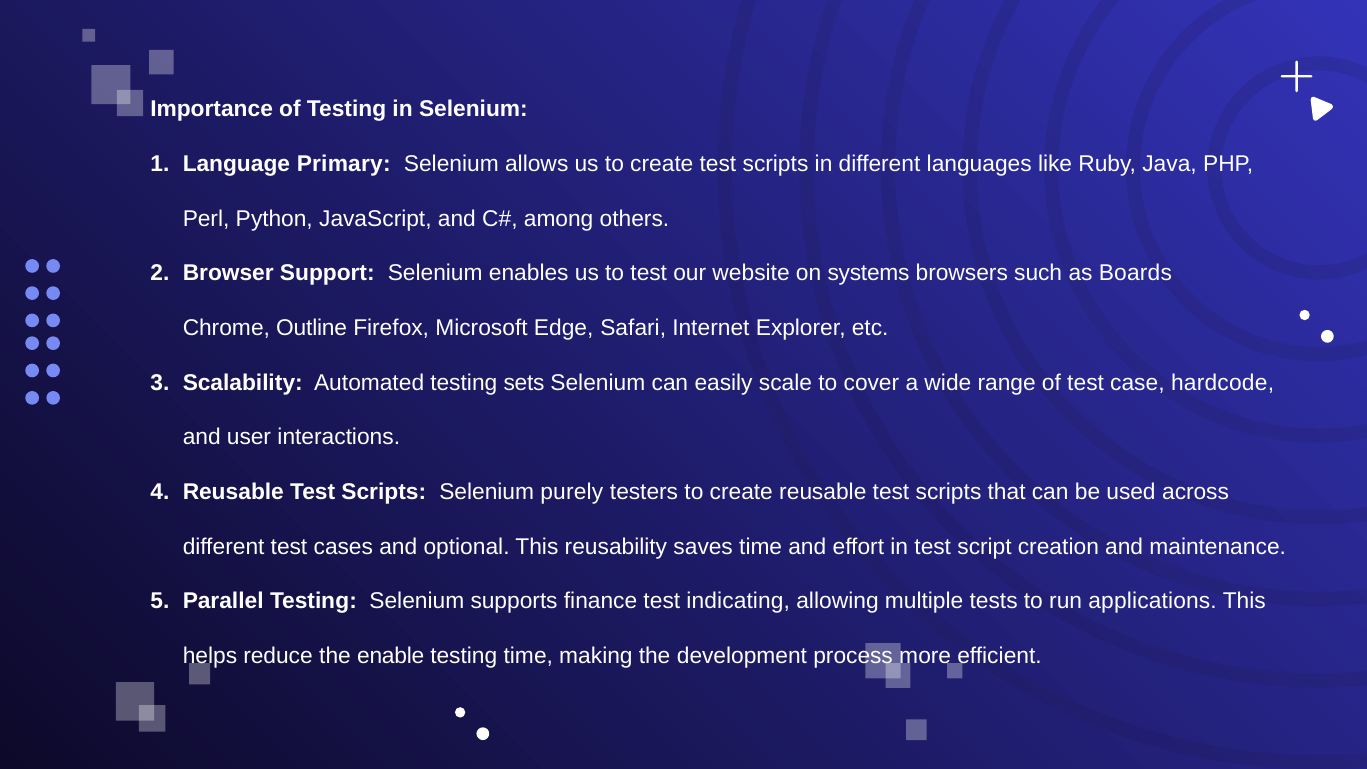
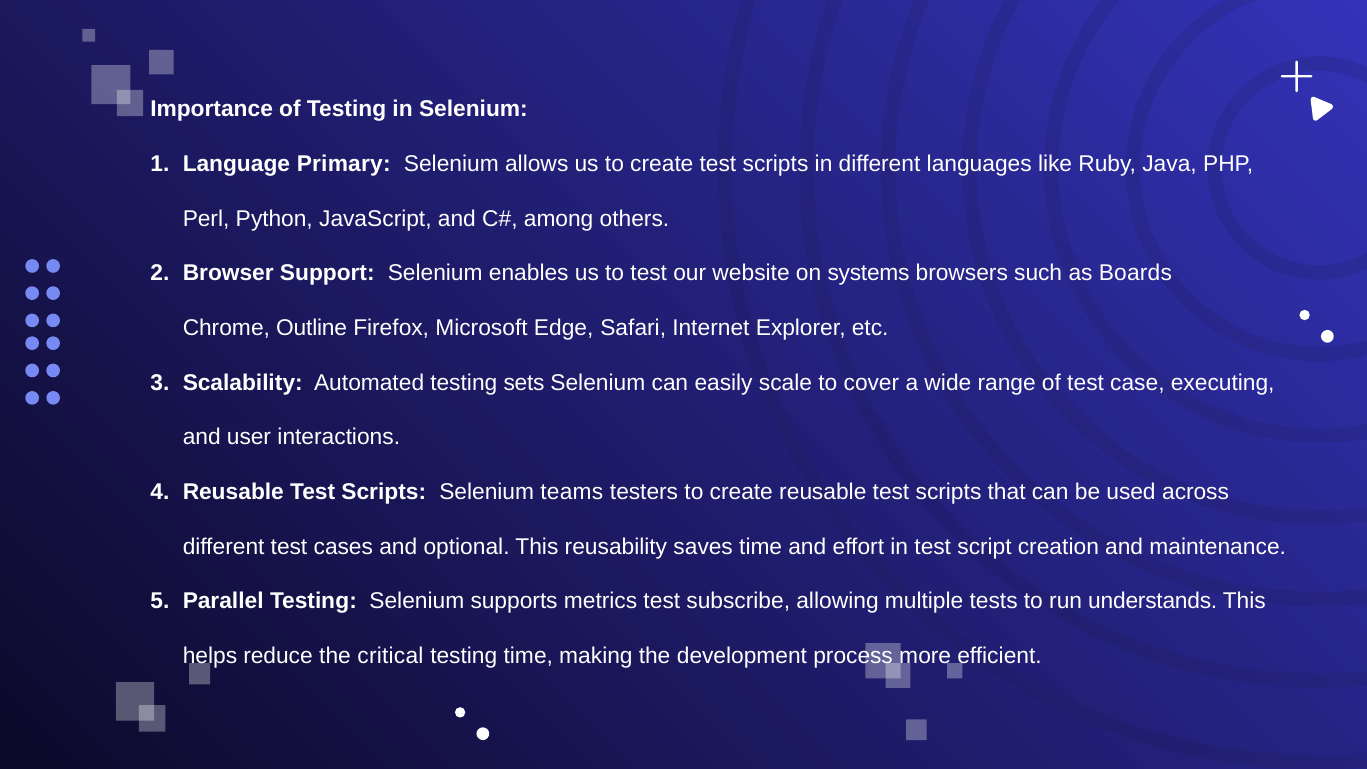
hardcode: hardcode -> executing (1223, 383)
purely: purely -> teams (572, 492)
finance: finance -> metrics (601, 601)
indicating: indicating -> subscribe (738, 601)
applications: applications -> understands (1153, 601)
enable: enable -> critical (390, 656)
